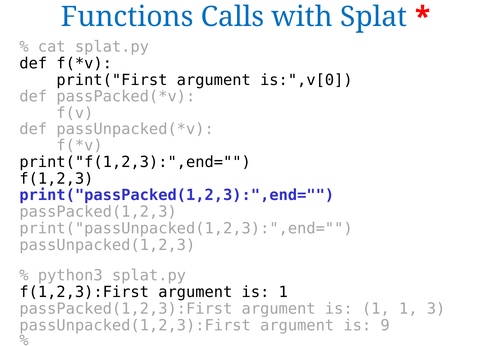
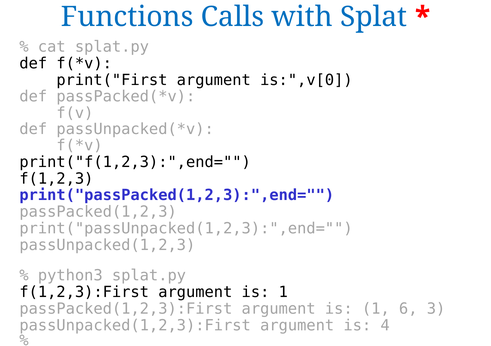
1 1: 1 -> 6 (408, 309)
9: 9 -> 4 (385, 325)
